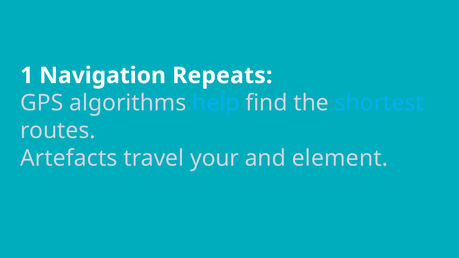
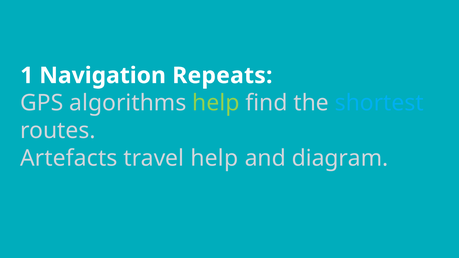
help colour: light blue -> light green (216, 103)
travel your: your -> help (214, 158)
element: element -> diagram (340, 158)
